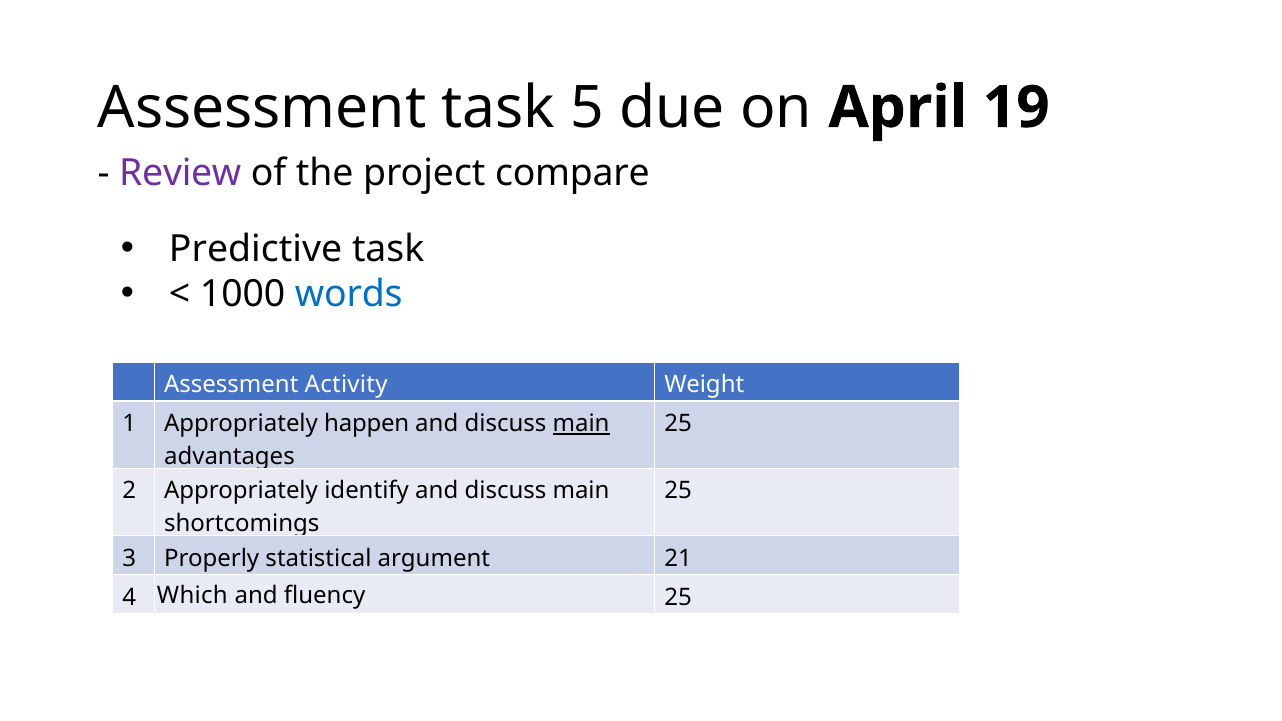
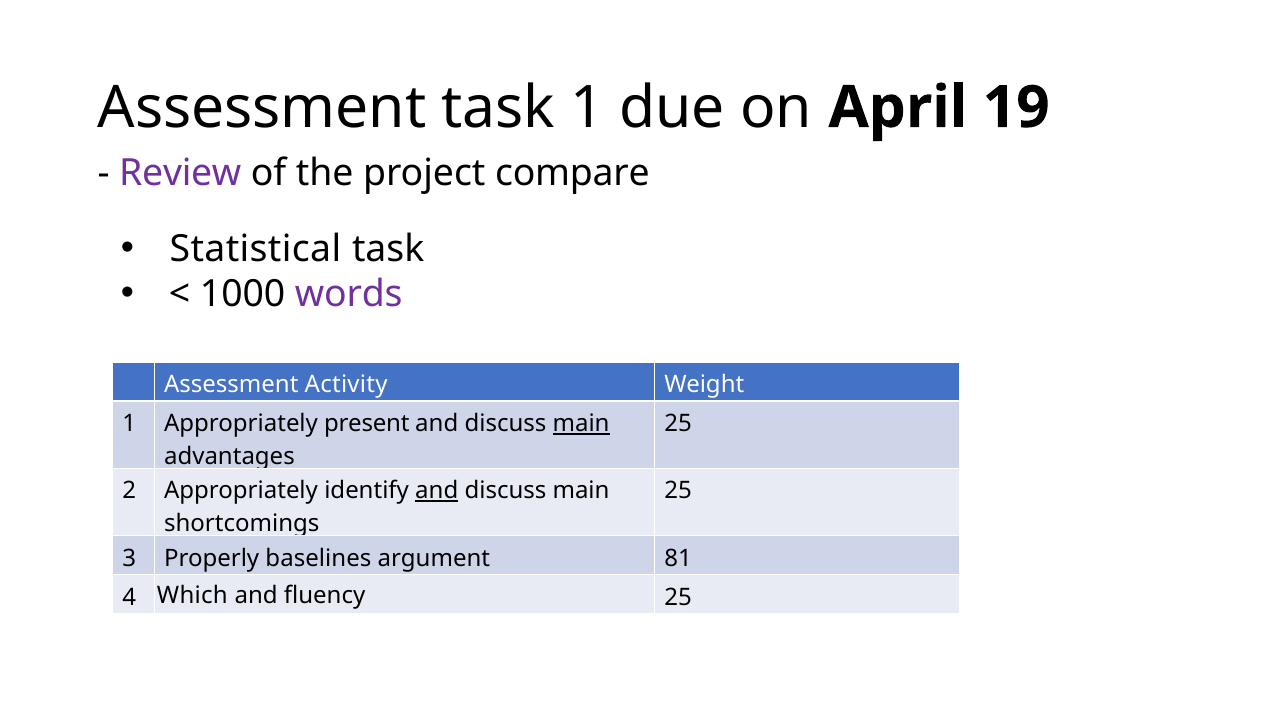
task 5: 5 -> 1 (587, 108)
Predictive: Predictive -> Statistical (255, 249)
words colour: blue -> purple (349, 294)
happen: happen -> present (367, 424)
and underline: none -> present (437, 491)
statistical: statistical -> baselines (318, 558)
21: 21 -> 81 (678, 558)
